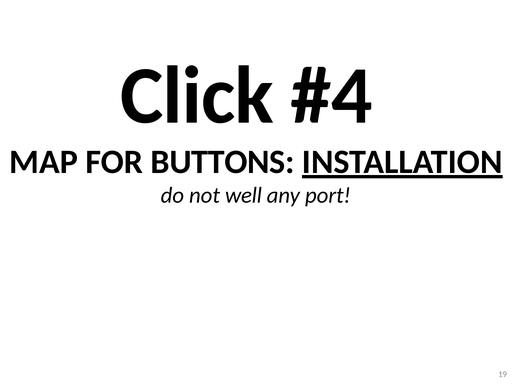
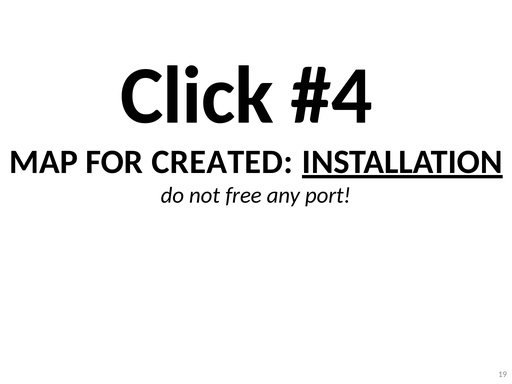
BUTTONS: BUTTONS -> CREATED (222, 162)
well: well -> free (244, 195)
